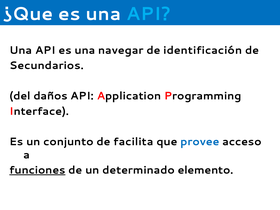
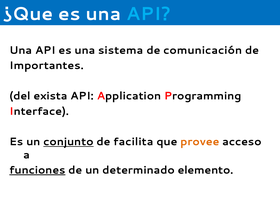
navegar: navegar -> sistema (121, 50)
identificación: identificación -> comunicación (203, 50)
Secundarios: Secundarios -> Importantes (46, 65)
daños: daños -> exista (50, 96)
conjunto underline: none -> present (68, 142)
provee colour: blue -> orange (200, 142)
